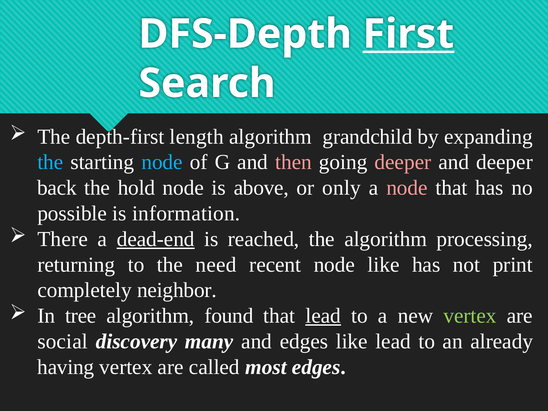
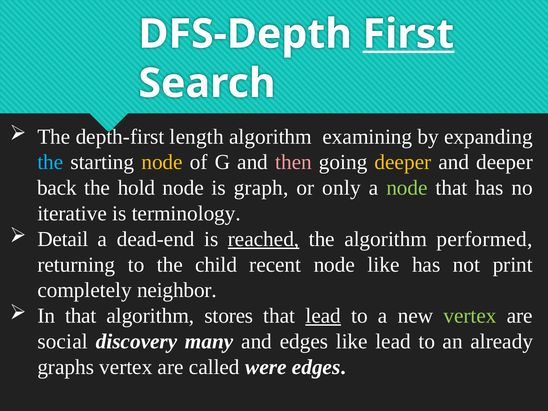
grandchild: grandchild -> examining (367, 137)
node colour: light blue -> yellow (162, 162)
deeper colour: pink -> yellow (403, 162)
above: above -> graph (261, 188)
node colour: pink -> light green (407, 188)
possible: possible -> iterative (72, 213)
information: information -> terminology (186, 213)
There: There -> Detail (63, 239)
dead-end underline: present -> none (156, 239)
reached underline: none -> present (264, 239)
processing: processing -> performed (484, 239)
need: need -> child (216, 265)
In tree: tree -> that (81, 316)
found: found -> stores (229, 316)
having: having -> graphs (66, 367)
most: most -> were (266, 367)
